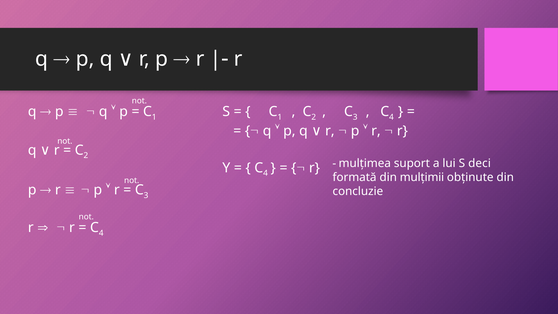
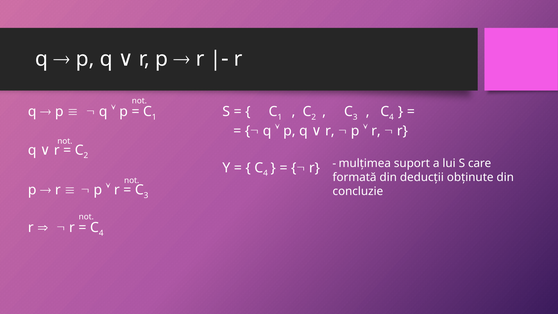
deci: deci -> care (480, 163)
mulțimii: mulțimii -> deducții (422, 177)
